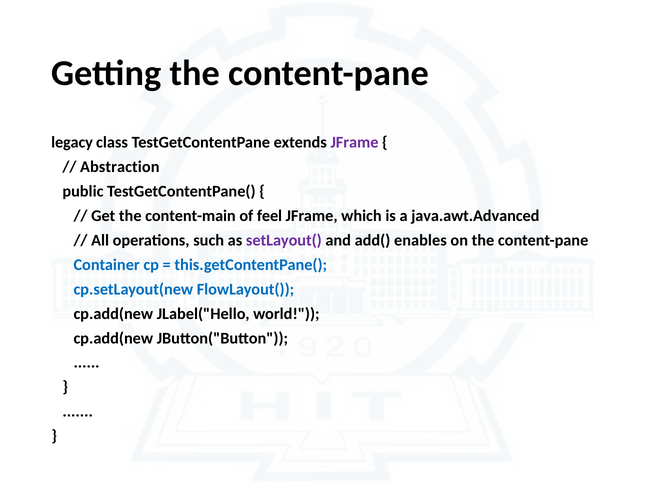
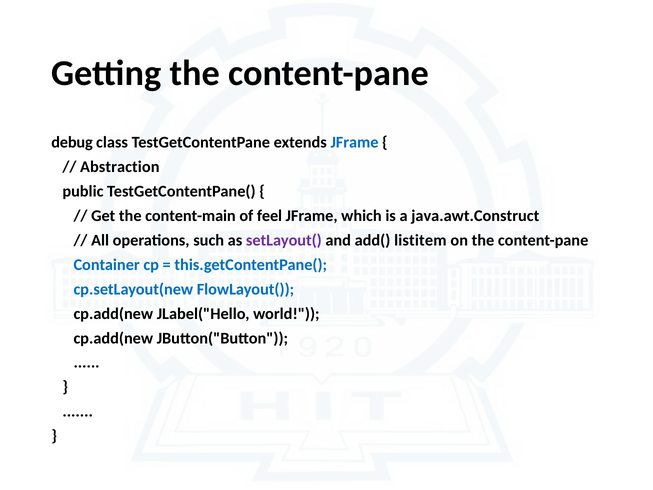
legacy: legacy -> debug (72, 142)
JFrame colour: purple -> blue (354, 142)
java.awt.Advanced: java.awt.Advanced -> java.awt.Construct (475, 216)
enables: enables -> listitem (420, 240)
